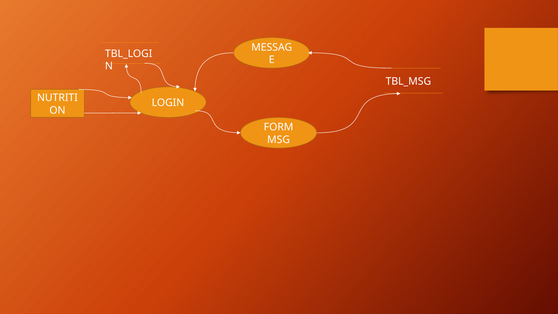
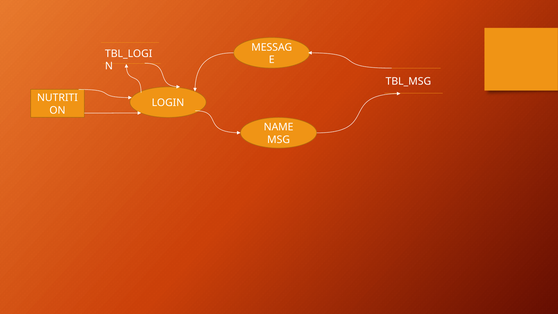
FORM: FORM -> NAME (279, 127)
